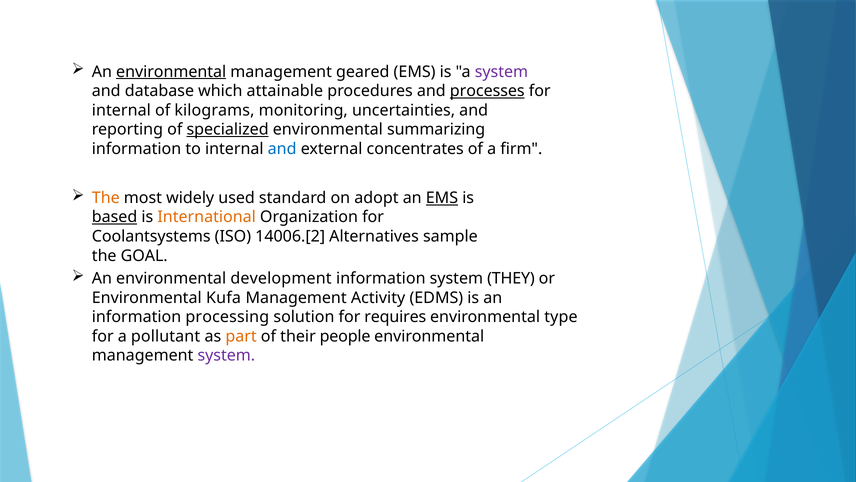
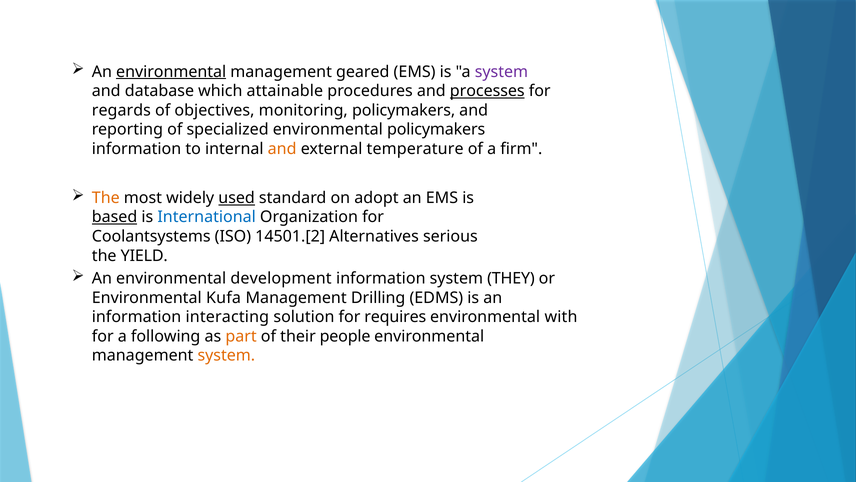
internal: internal -> regards (121, 110)
kilograms: kilograms -> objectives (214, 110)
monitoring uncertainties: uncertainties -> policymakers (404, 110)
specialized underline: present -> none (228, 129)
environmental summarizing: summarizing -> policymakers (436, 129)
and colour: blue -> orange (282, 149)
concentrates: concentrates -> temperature (415, 149)
used underline: none -> present (237, 198)
EMS underline: present -> none (442, 198)
International colour: orange -> blue (207, 217)
14006.[2: 14006.[2 -> 14501.[2 (290, 236)
sample: sample -> serious (450, 236)
GOAL: GOAL -> YIELD (144, 255)
Activity: Activity -> Drilling (378, 297)
processing: processing -> interacting (227, 317)
type: type -> with (561, 317)
pollutant: pollutant -> following (166, 336)
system colour: purple -> orange (226, 355)
